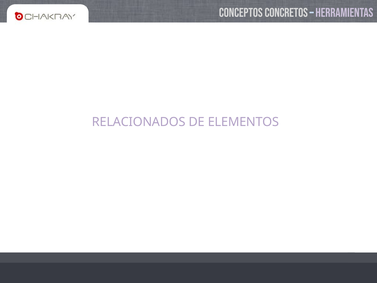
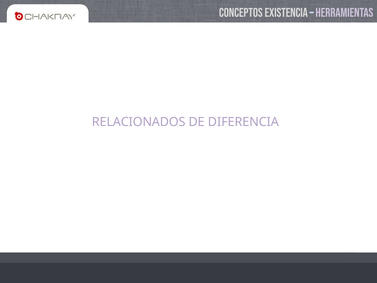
concretos: concretos -> existencia (286, 13)
ELEMENTOS: ELEMENTOS -> DIFERENCIA (243, 122)
